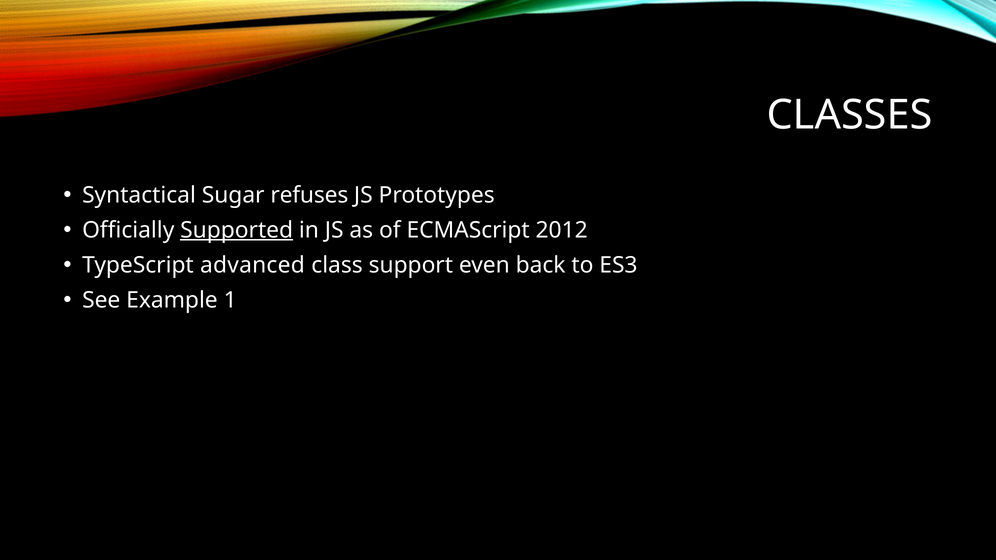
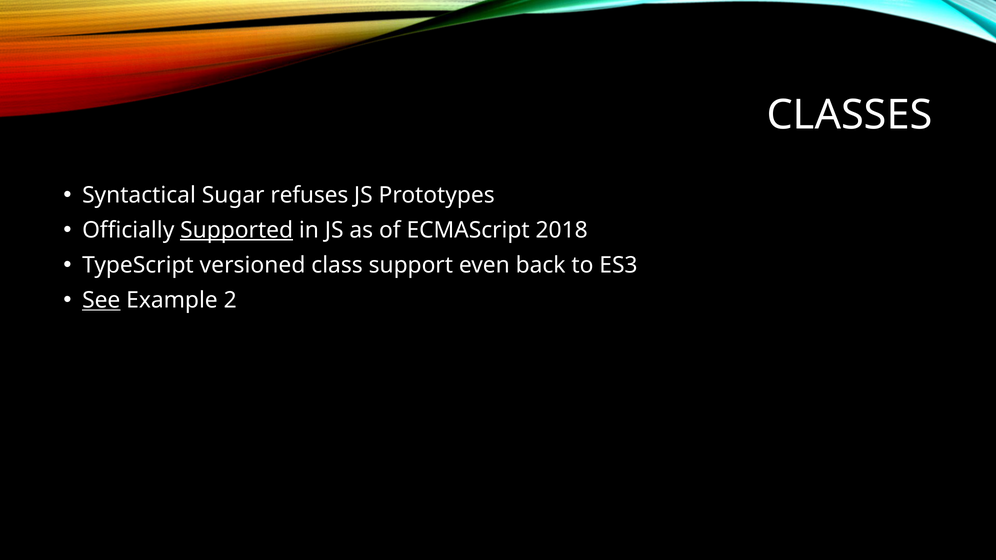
2012: 2012 -> 2018 (562, 230)
advanced: advanced -> versioned (253, 265)
See underline: none -> present (101, 300)
1: 1 -> 2 (230, 300)
